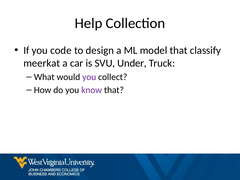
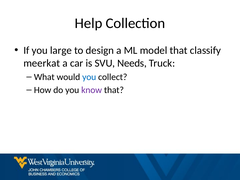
code: code -> large (61, 50)
Under: Under -> Needs (132, 63)
you colour: purple -> blue (89, 77)
